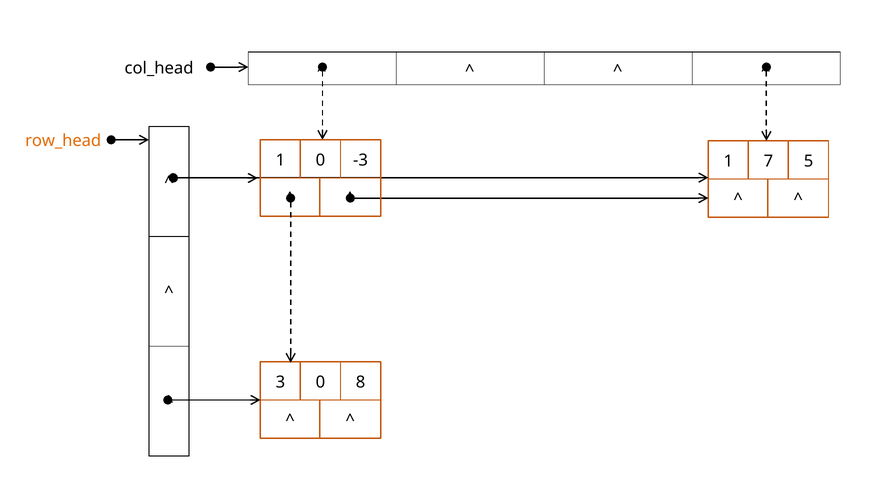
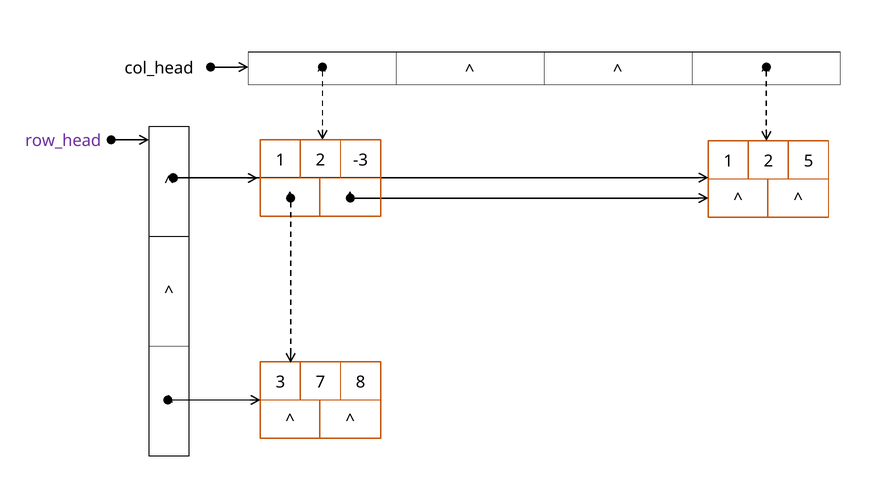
row_head colour: orange -> purple (63, 141)
0: 0 -> 2 (321, 160)
7: 7 -> 2 (768, 161)
3 0: 0 -> 7 (321, 382)
